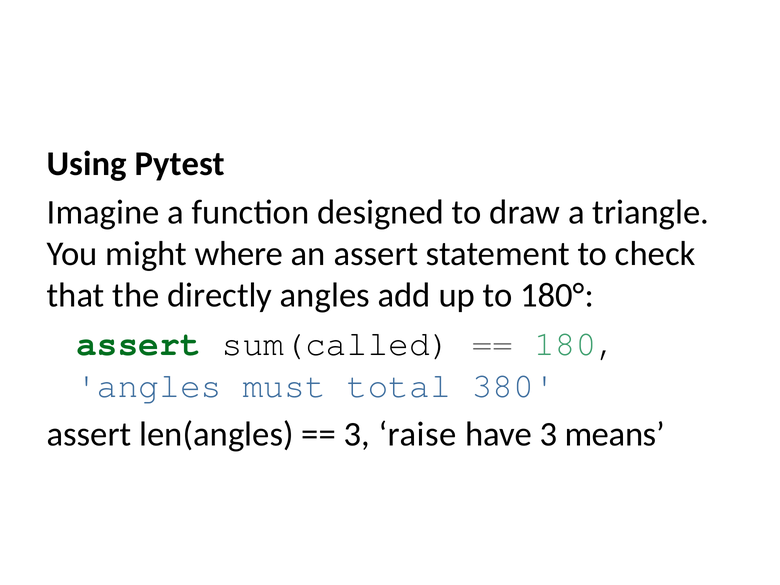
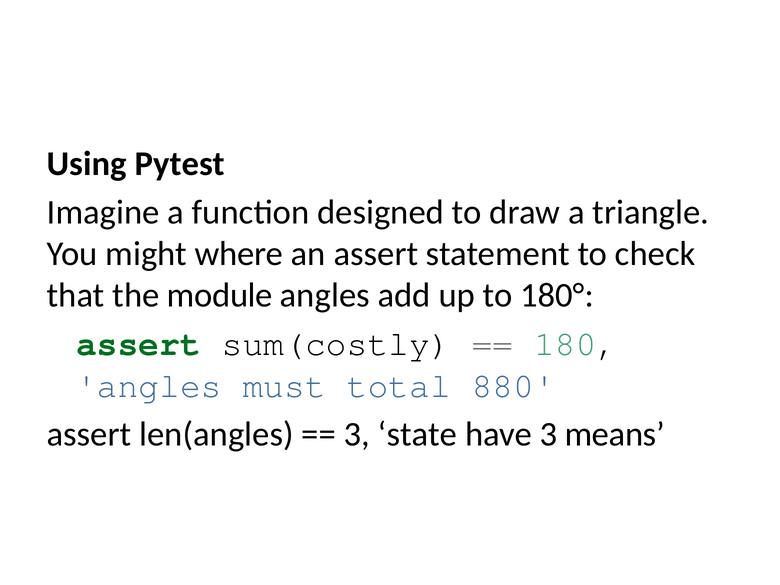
directly: directly -> module (220, 295)
sum(called: sum(called -> sum(costly (336, 344)
380: 380 -> 880 (513, 386)
raise: raise -> state (418, 434)
